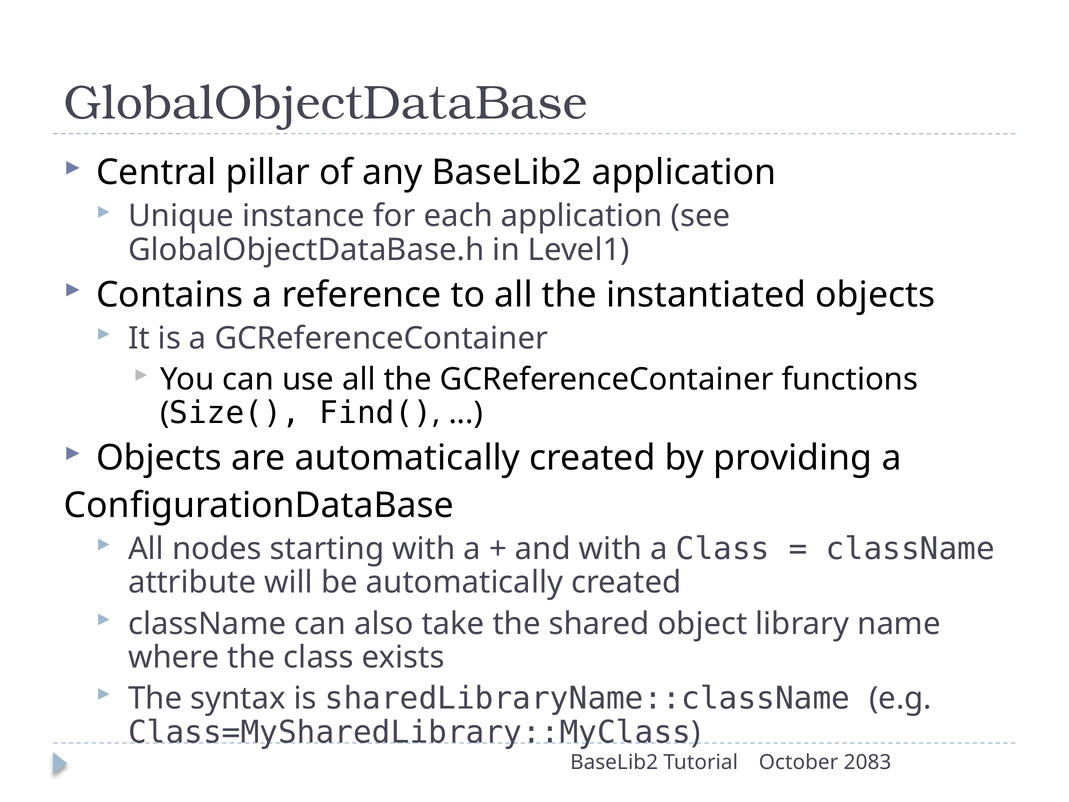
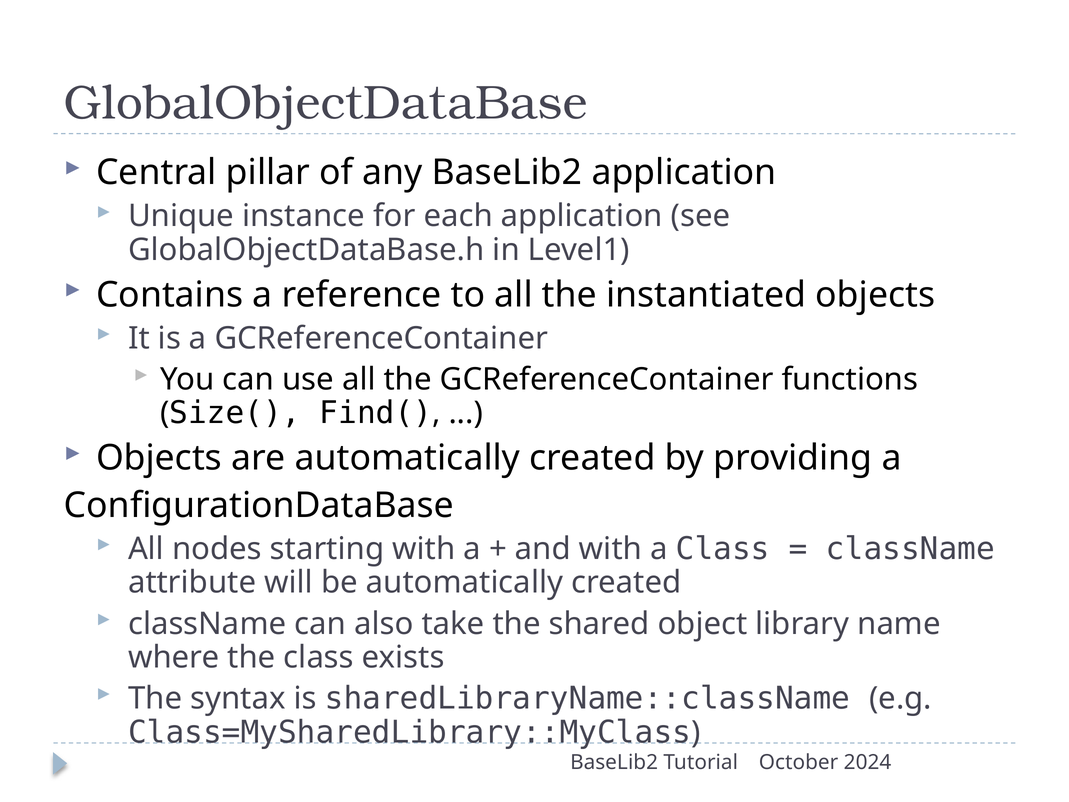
2083: 2083 -> 2024 (868, 762)
